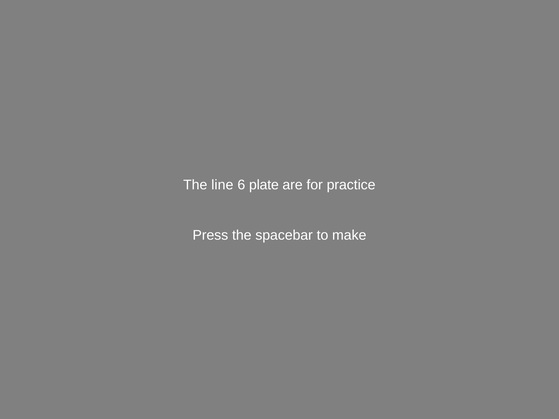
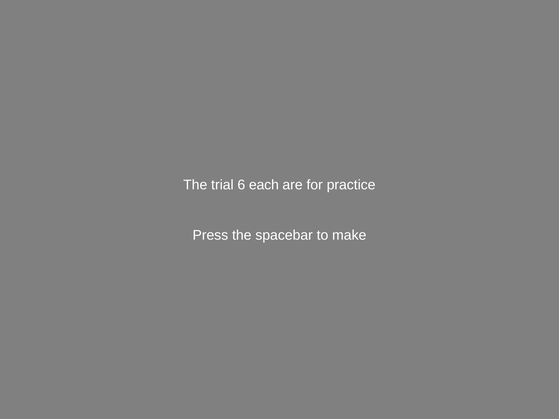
line: line -> trial (222, 185)
plate: plate -> each (264, 185)
